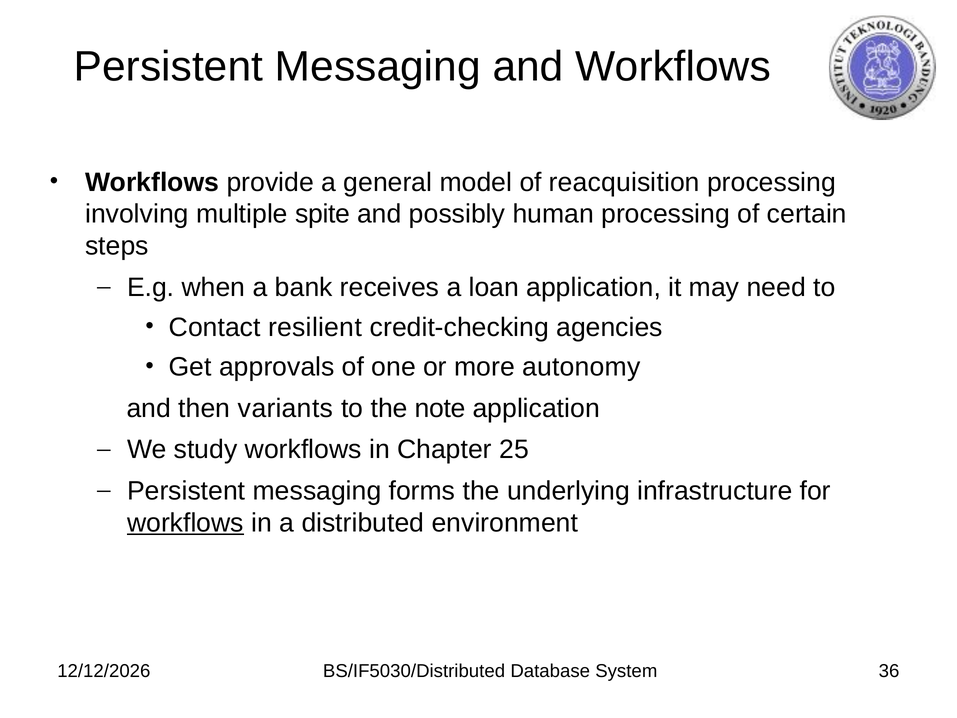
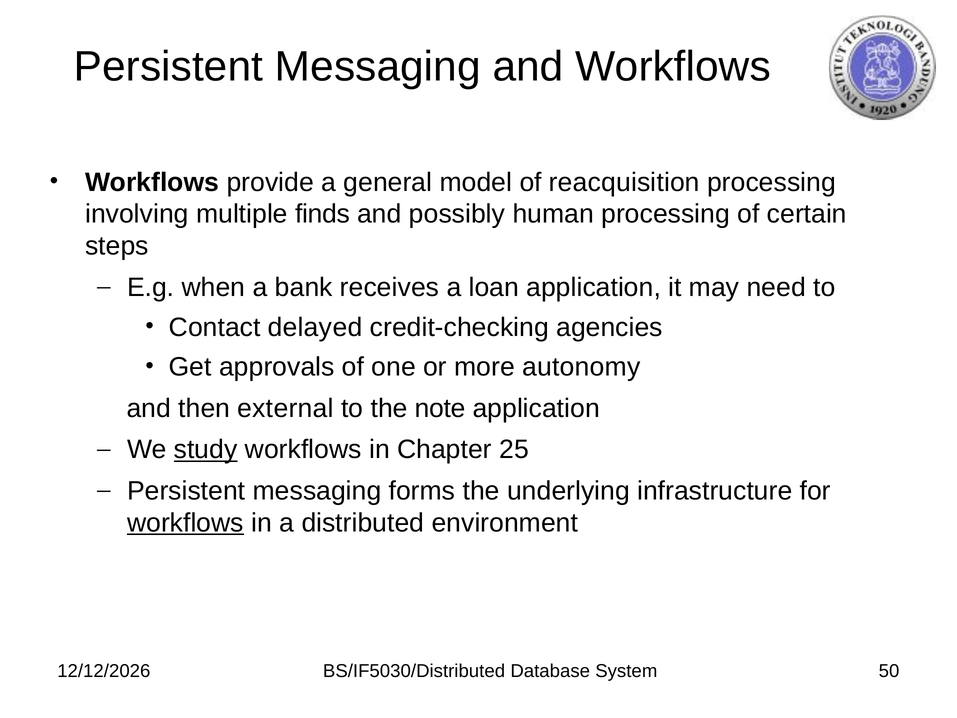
spite: spite -> finds (323, 214)
resilient: resilient -> delayed (315, 327)
variants: variants -> external (285, 408)
study underline: none -> present (206, 449)
36: 36 -> 50 (889, 671)
